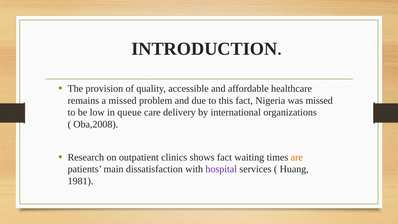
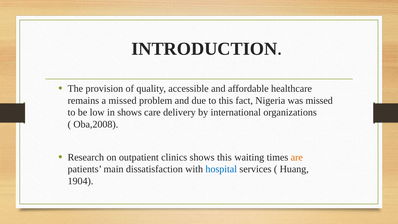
in queue: queue -> shows (130, 112)
shows fact: fact -> this (224, 157)
hospital colour: purple -> blue (221, 169)
1981: 1981 -> 1904 (80, 181)
